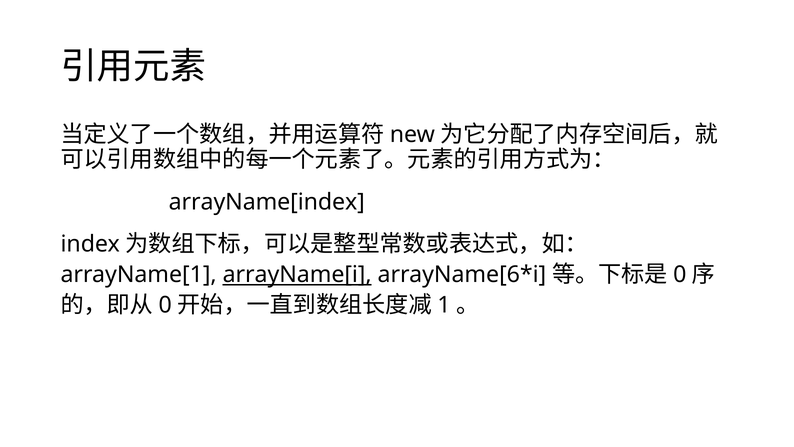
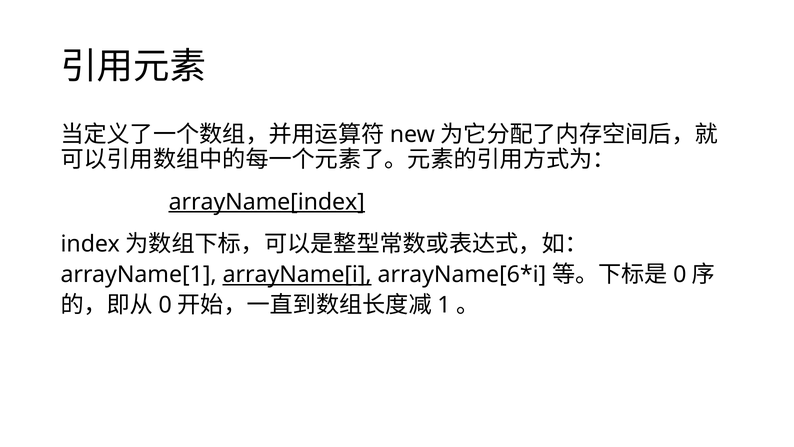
arrayName[index underline: none -> present (267, 202)
